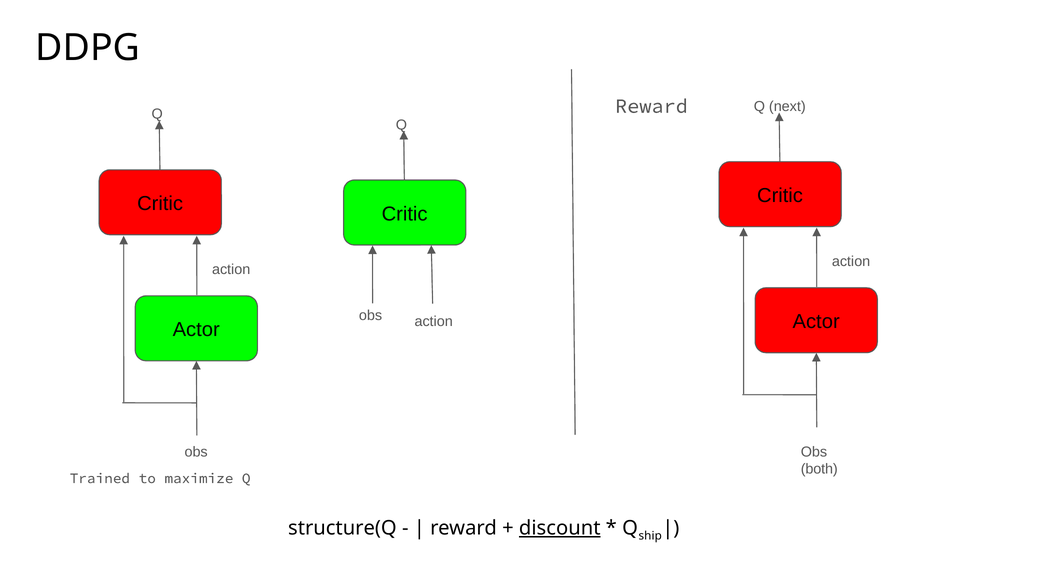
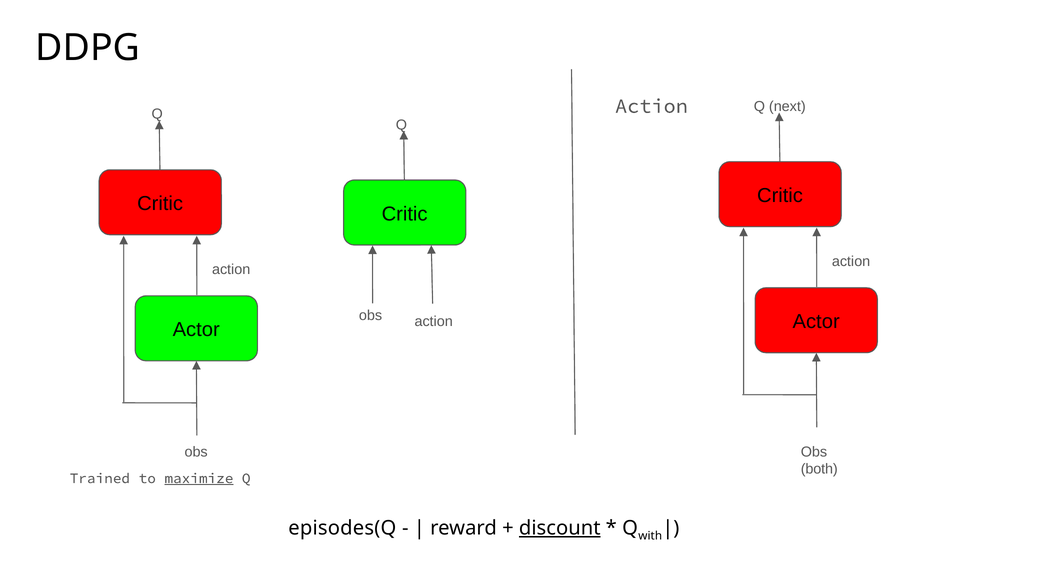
Reward: Reward -> Action (651, 106)
maximize underline: none -> present (199, 478)
structure(Q: structure(Q -> episodes(Q (342, 528)
ship: ship -> with (650, 536)
